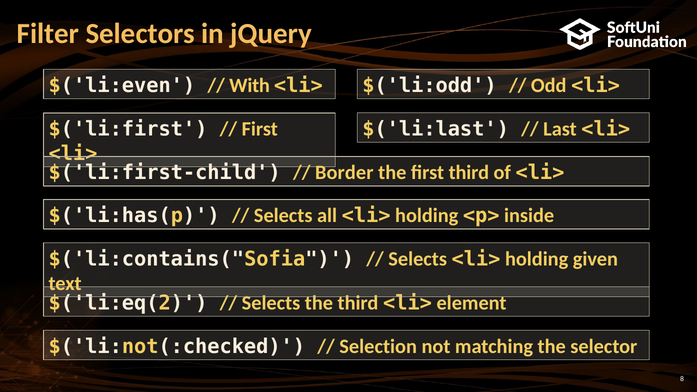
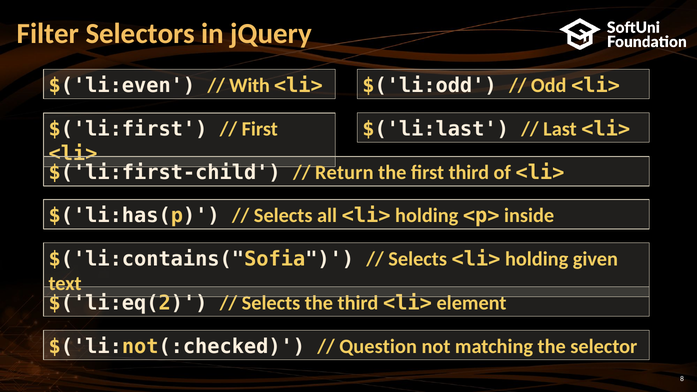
Border: Border -> Return (344, 173)
Selection: Selection -> Question (378, 347)
